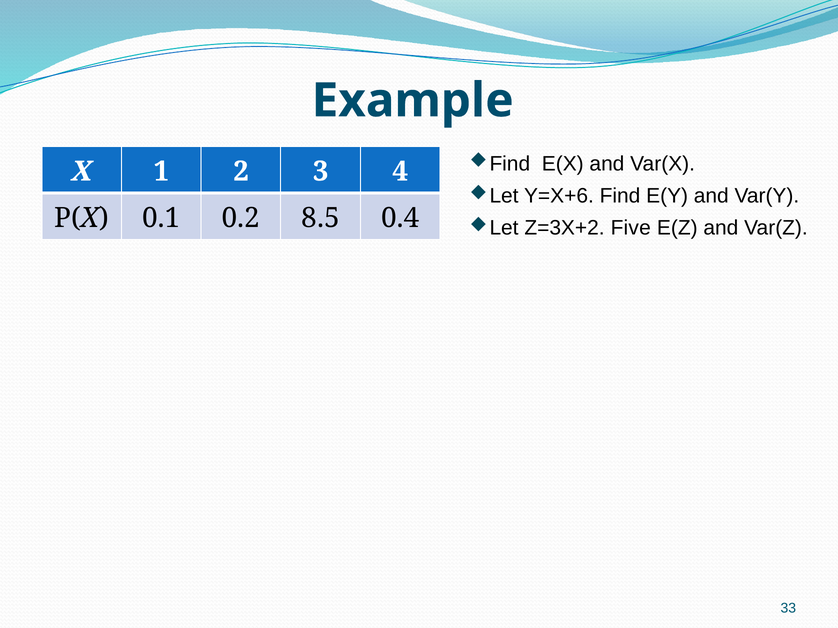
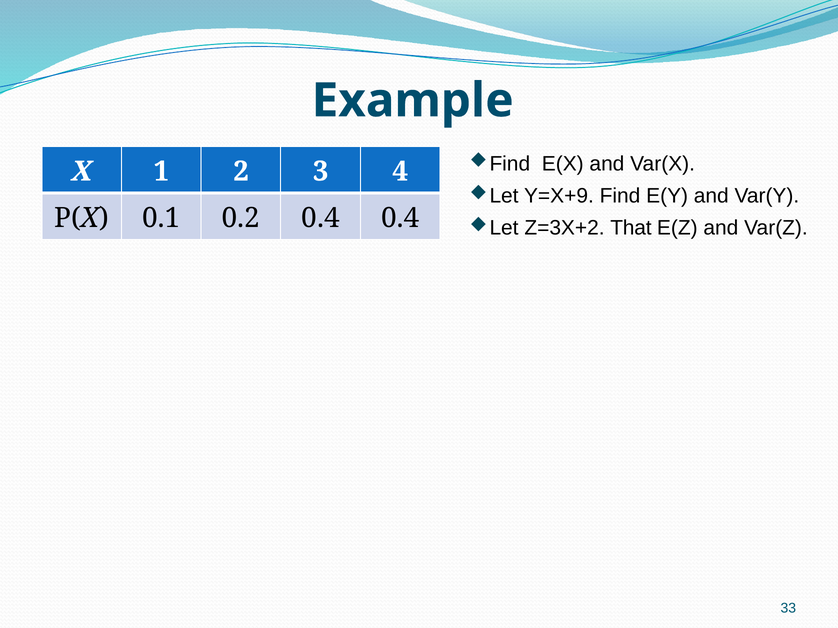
Y=X+6: Y=X+6 -> Y=X+9 (559, 196)
0.2 8.5: 8.5 -> 0.4 (321, 218)
Five: Five -> That (631, 228)
